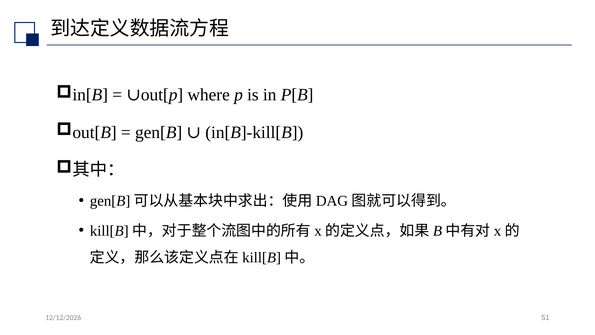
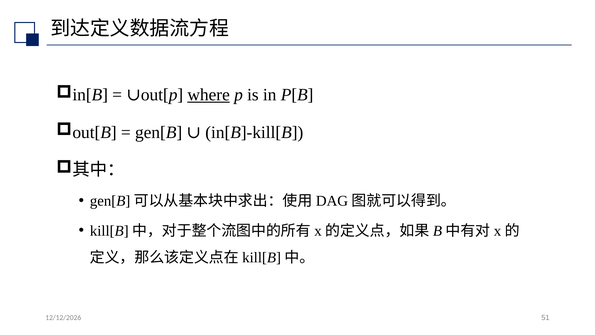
where underline: none -> present (209, 95)
